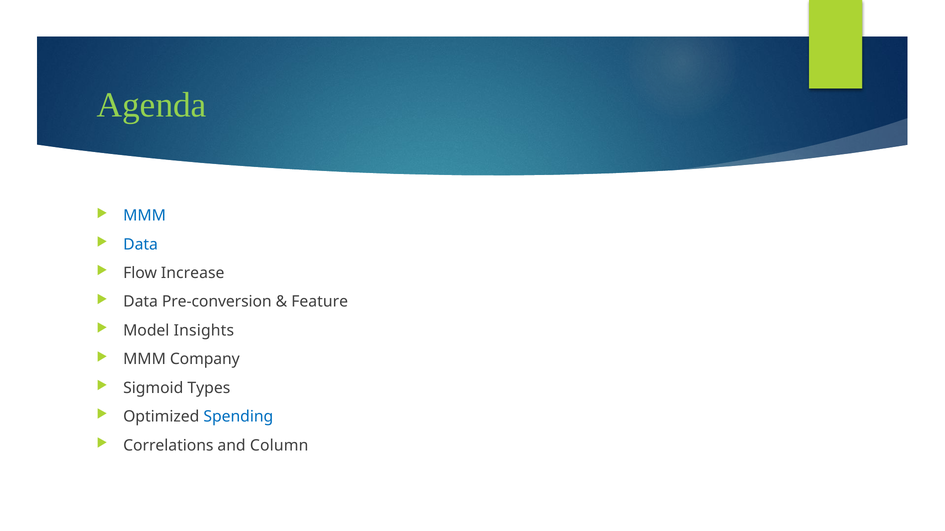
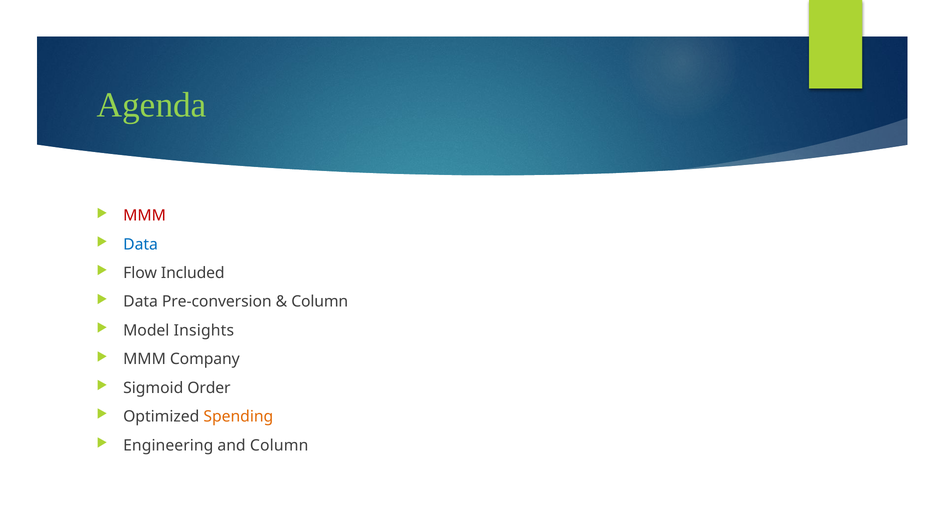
MMM colour: blue -> red (145, 216)
Increase: Increase -> Included (193, 273)
Feature: Feature -> Column (320, 302)
Types: Types -> Order (209, 388)
Spending colour: blue -> orange (238, 417)
Correlations: Correlations -> Engineering (168, 446)
